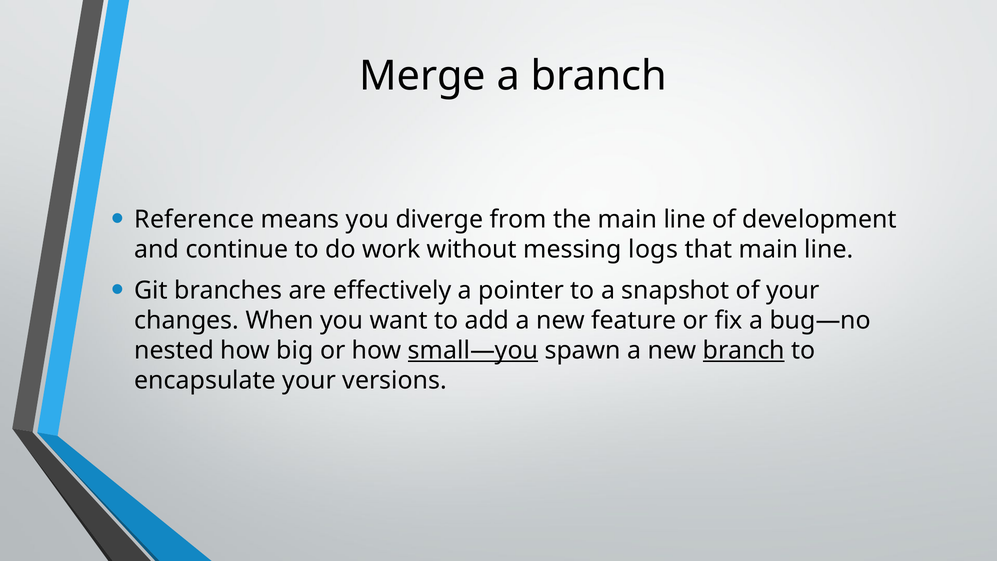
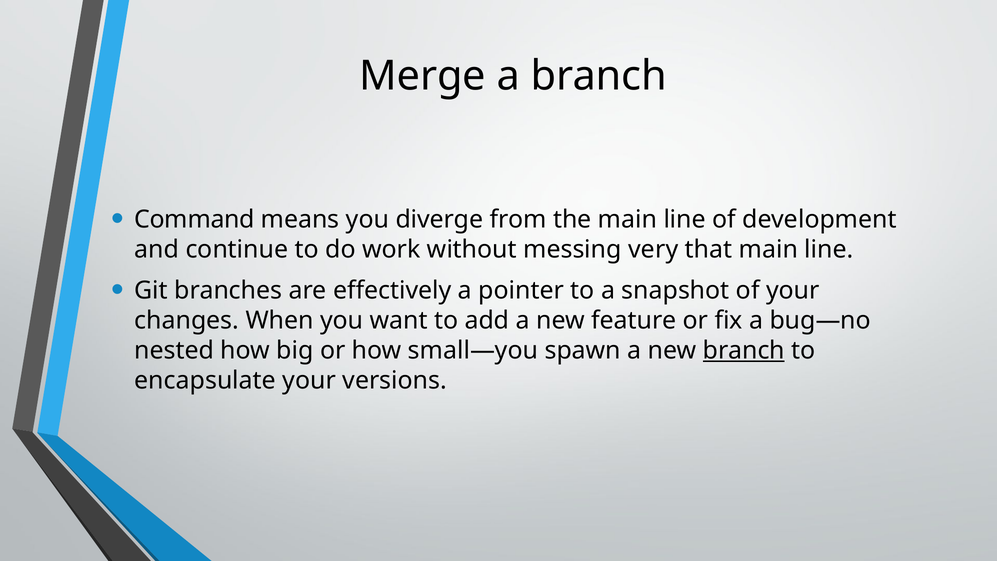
Reference: Reference -> Command (194, 220)
logs: logs -> very (653, 249)
small—you underline: present -> none (473, 350)
